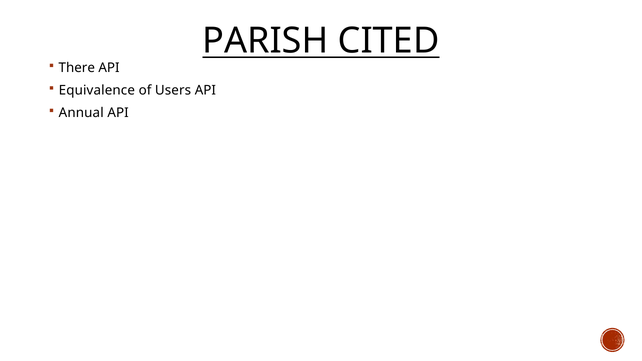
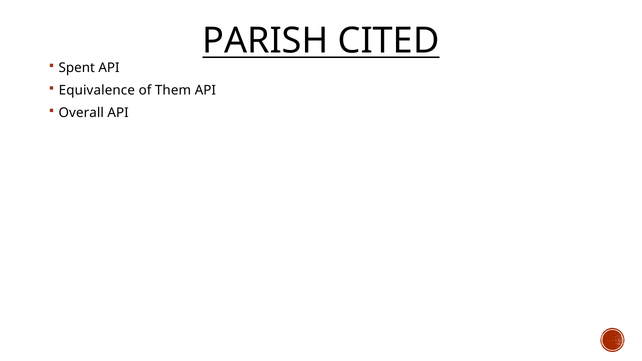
There: There -> Spent (77, 68)
Users: Users -> Them (173, 90)
Annual: Annual -> Overall (81, 113)
